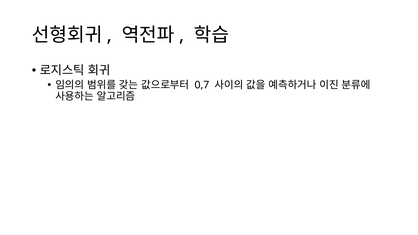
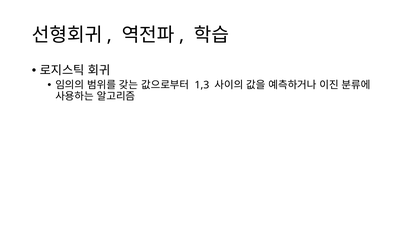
0,7: 0,7 -> 1,3 (202, 85)
